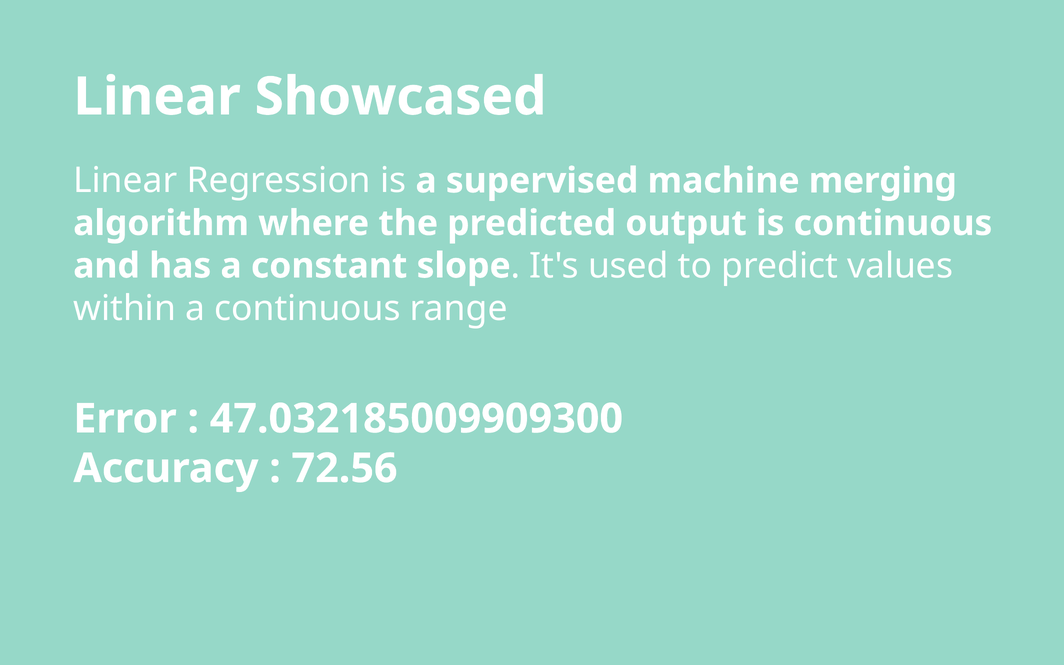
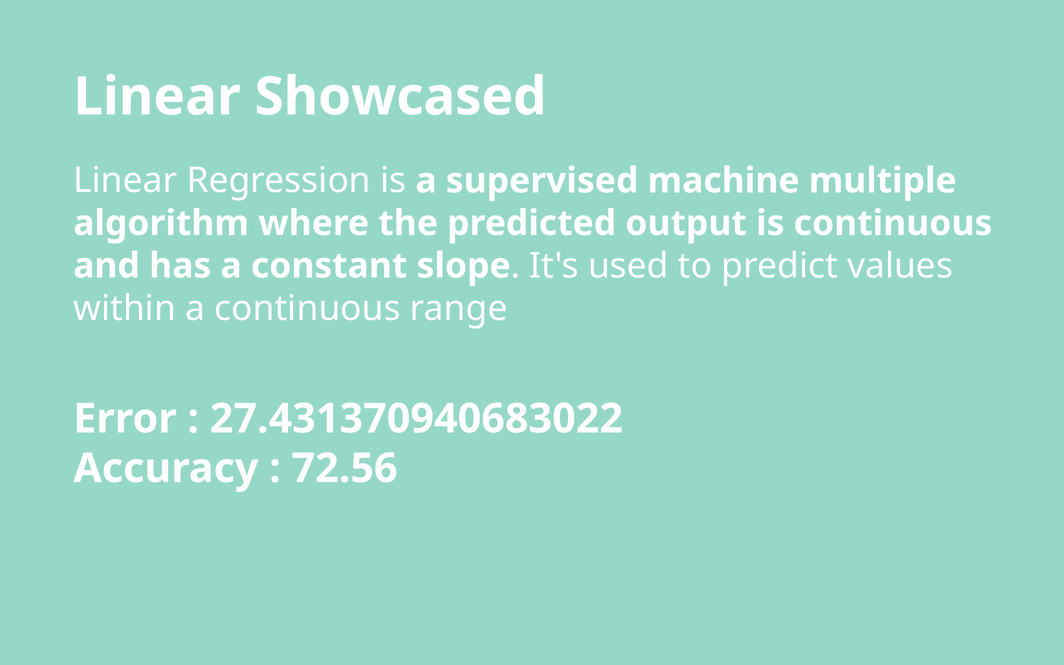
merging: merging -> multiple (883, 181)
47.032185009909300: 47.032185009909300 -> 27.431370940683022 (416, 419)
